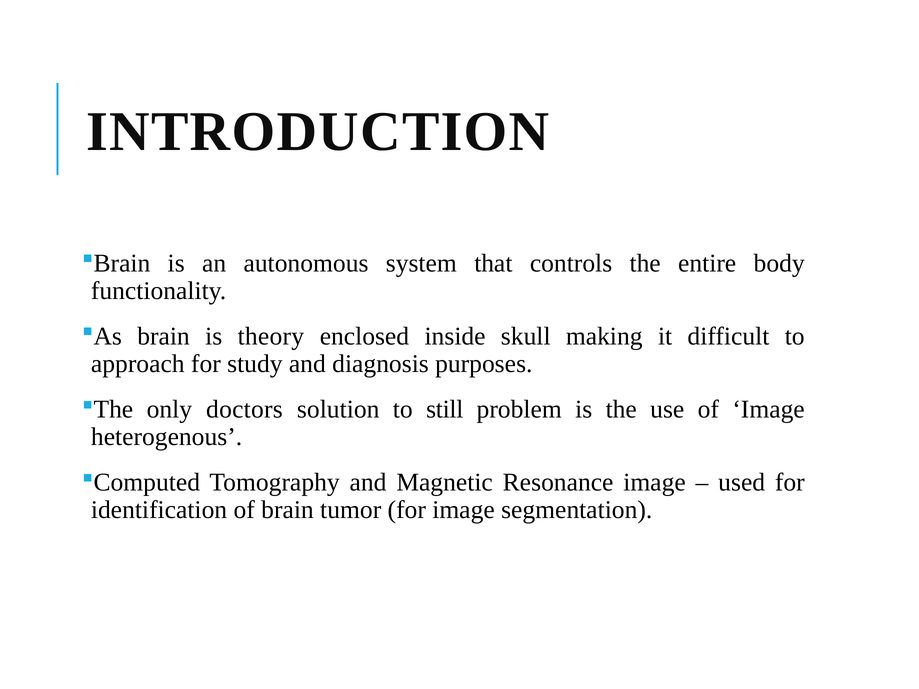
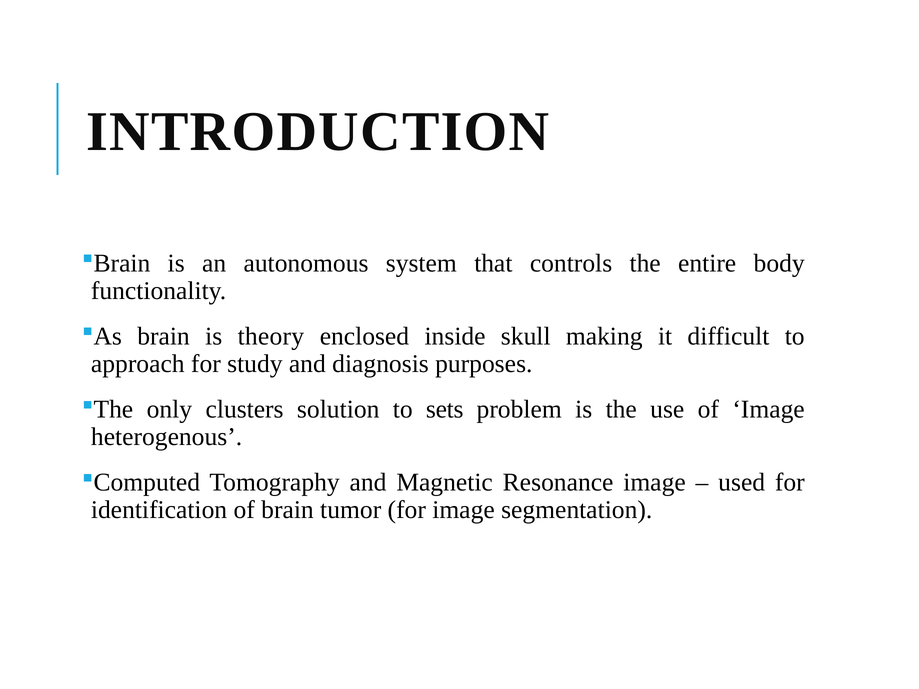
doctors: doctors -> clusters (245, 409)
still: still -> sets (445, 409)
